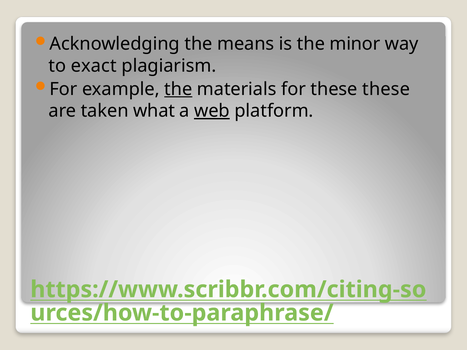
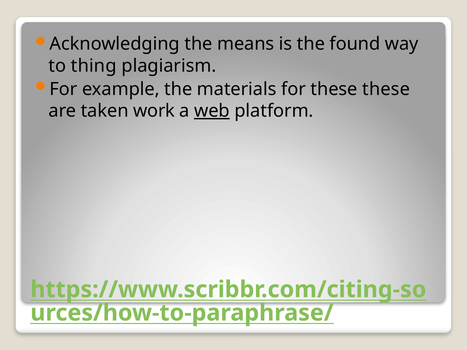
minor: minor -> found (355, 44)
exact: exact -> thing (94, 66)
the underline: present -> none (178, 89)
what: what -> work (154, 111)
